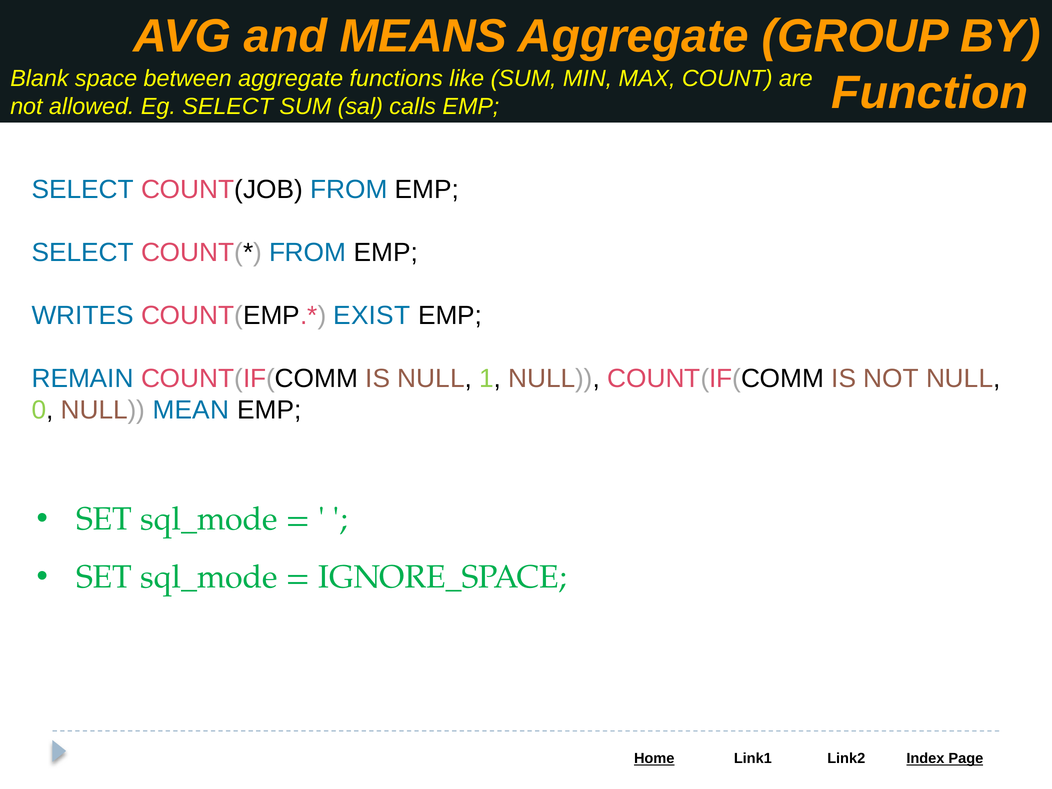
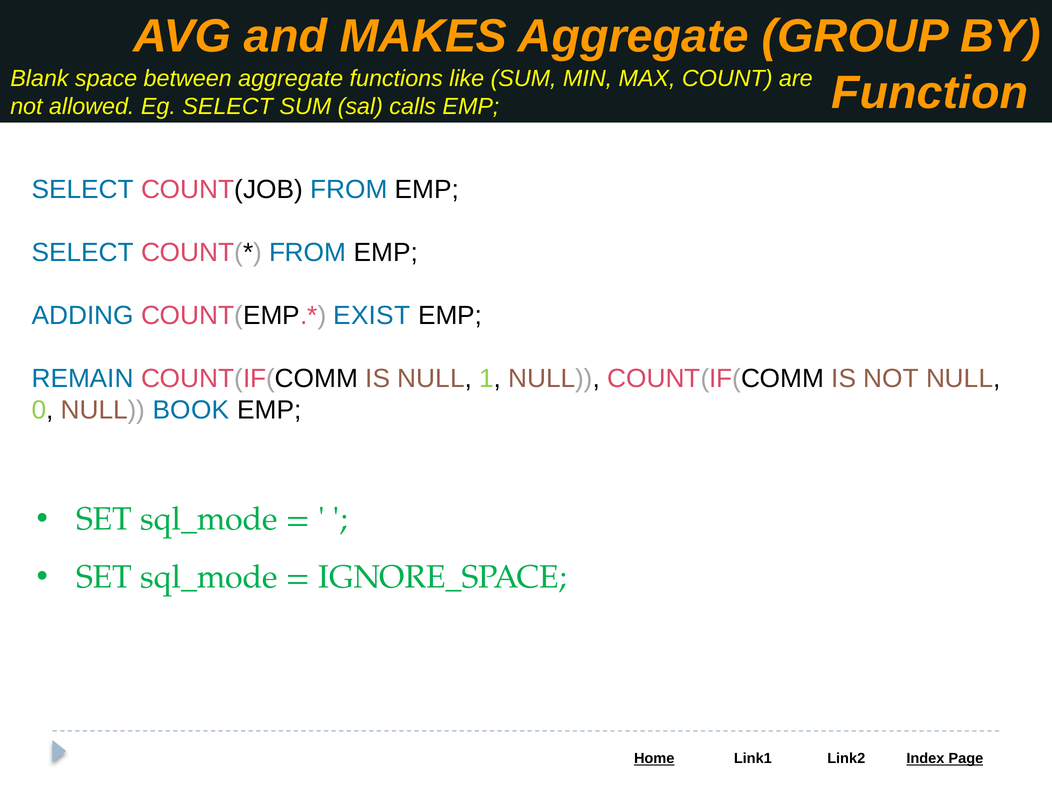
MEANS: MEANS -> MAKES (423, 36)
WRITES: WRITES -> ADDING (83, 316)
MEAN: MEAN -> BOOK (191, 410)
